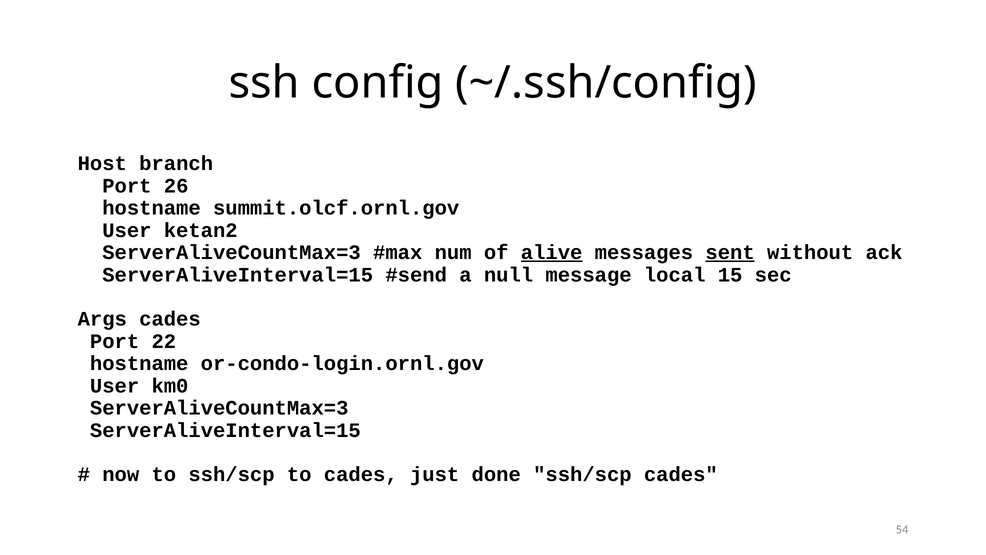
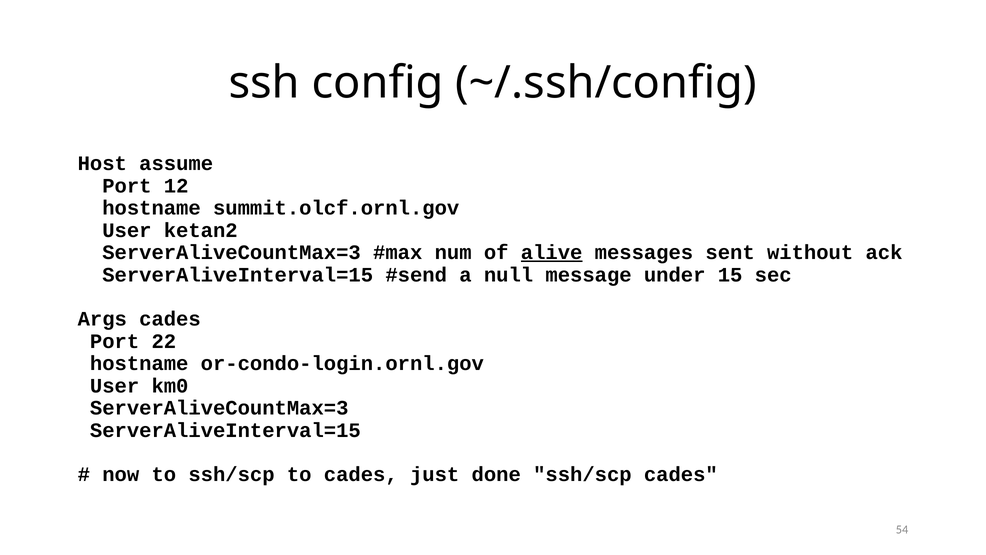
branch: branch -> assume (176, 164)
26: 26 -> 12 (176, 186)
sent underline: present -> none (730, 252)
local: local -> under (675, 275)
